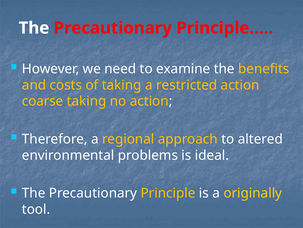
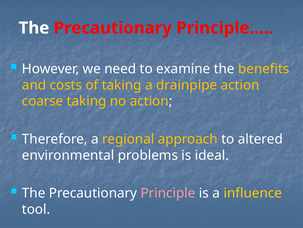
restricted: restricted -> drainpipe (187, 85)
Principle colour: yellow -> pink (168, 193)
originally: originally -> influence (253, 193)
